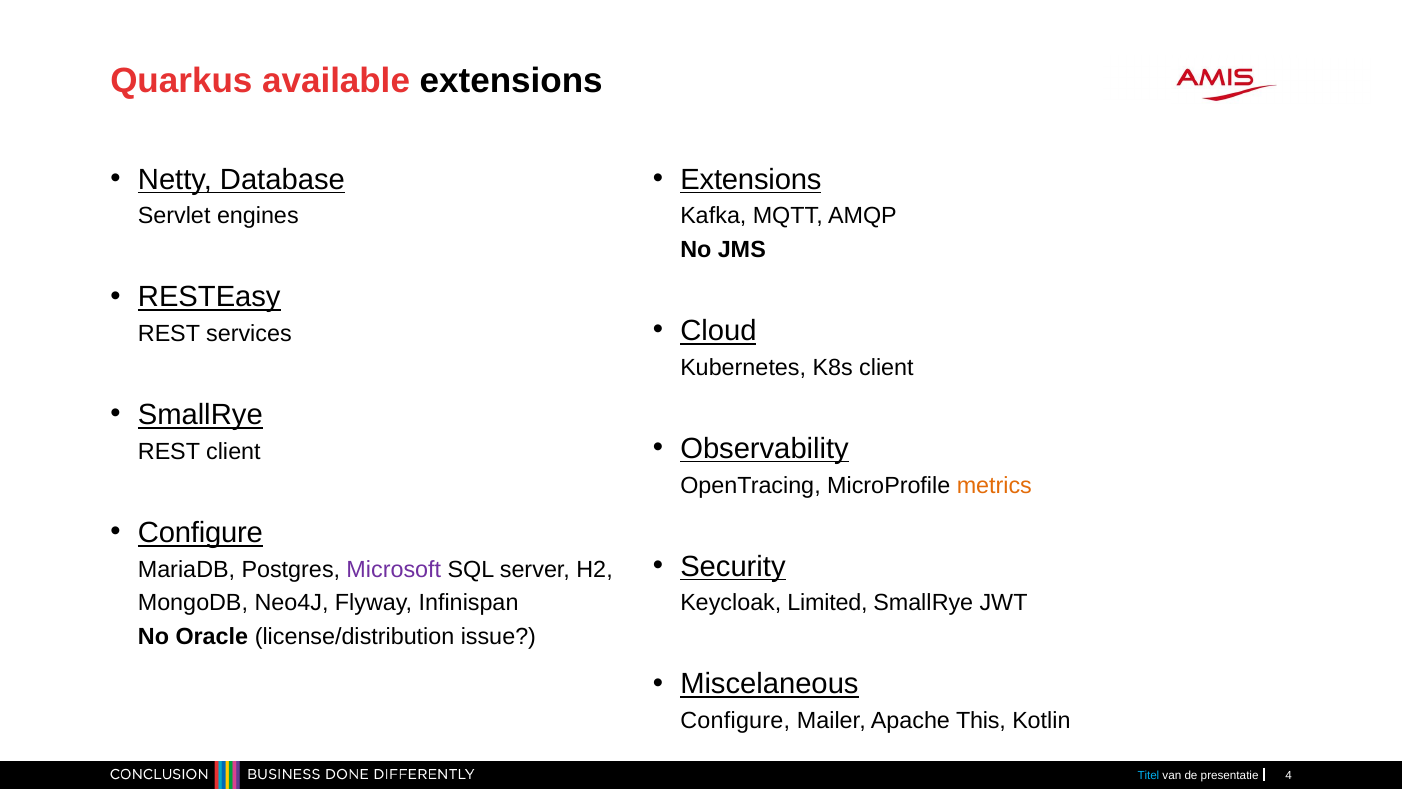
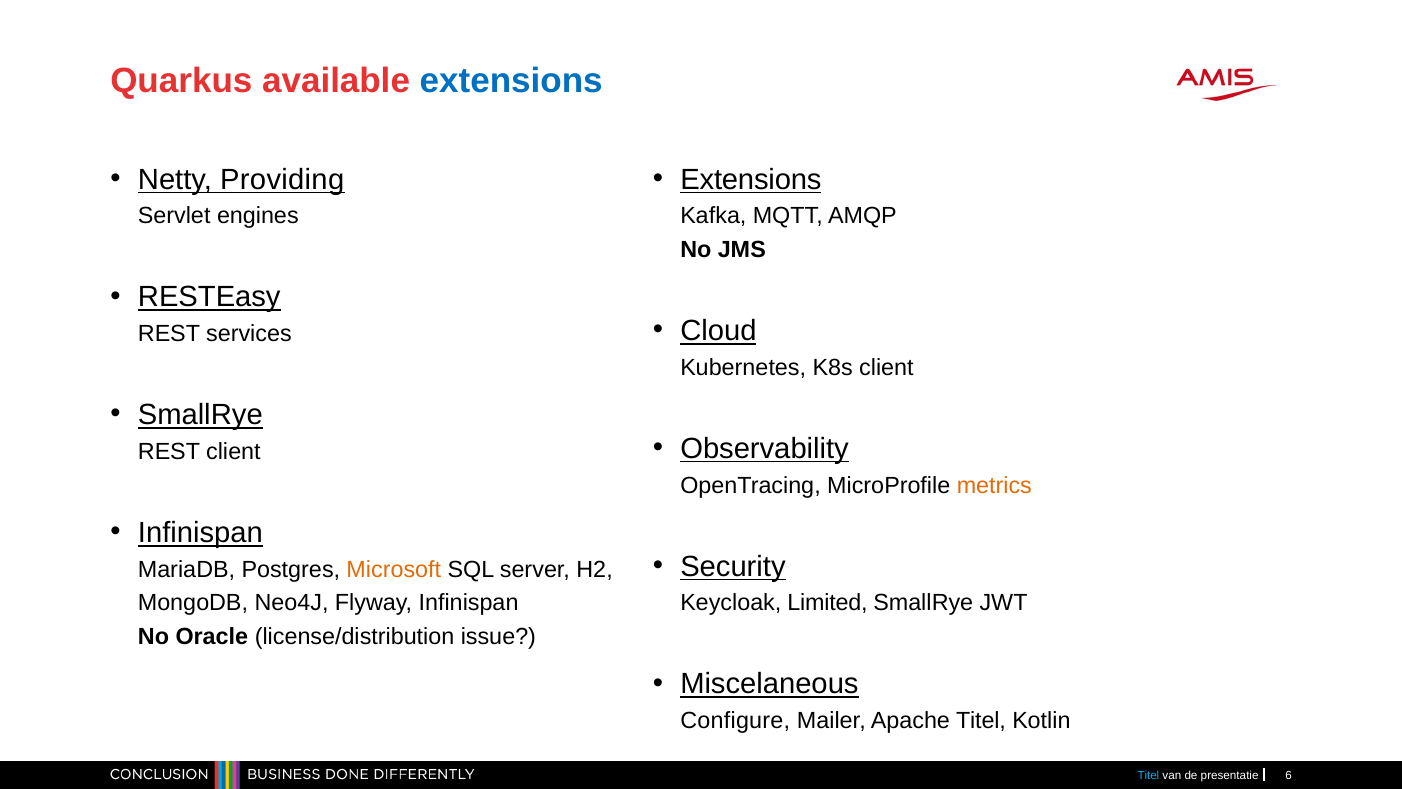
extensions colour: black -> blue (511, 81)
Database: Database -> Providing (282, 179)
Configure: Configure -> Infinispan (200, 533)
Microsoft colour: purple -> orange (394, 569)
Apache This: This -> Titel (981, 721)
4: 4 -> 6 (1289, 775)
